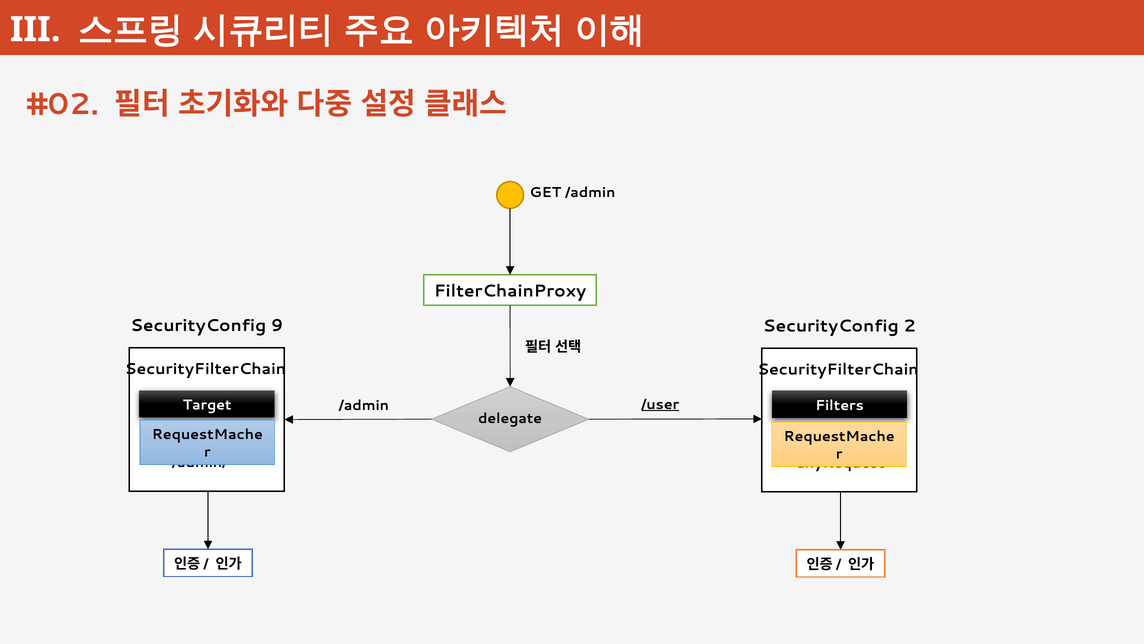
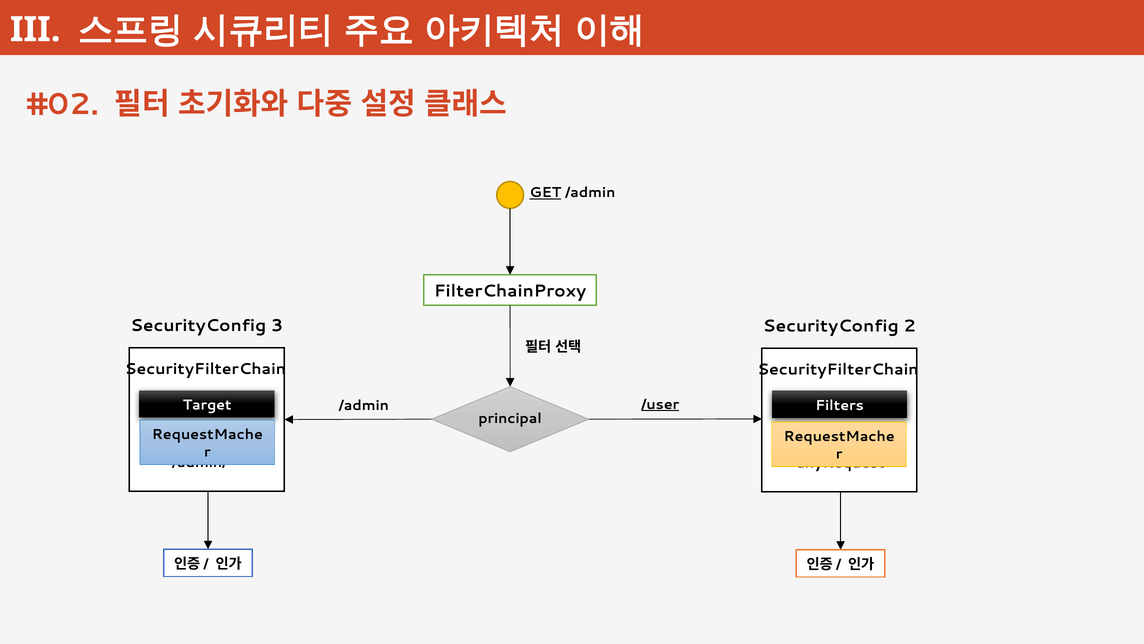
GET underline: none -> present (545, 193)
9: 9 -> 3 (277, 325)
delegate: delegate -> principal (510, 418)
